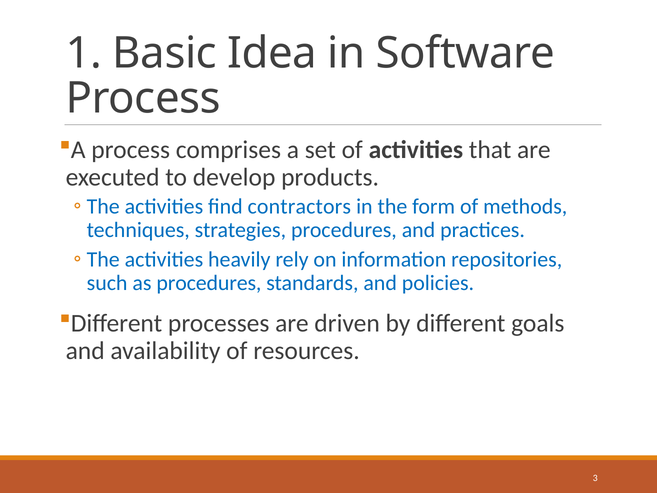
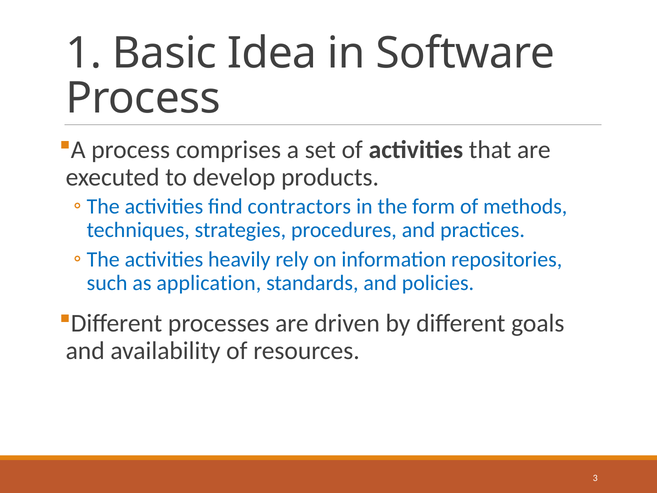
as procedures: procedures -> application (209, 283)
